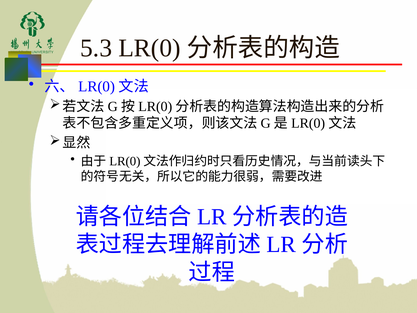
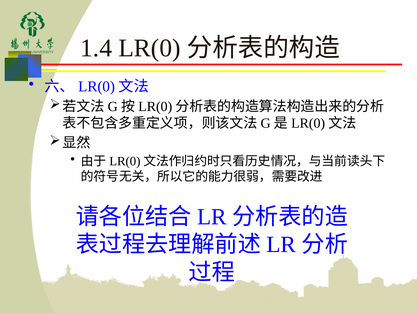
5.3: 5.3 -> 1.4 (96, 48)
